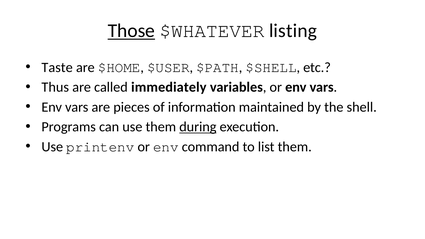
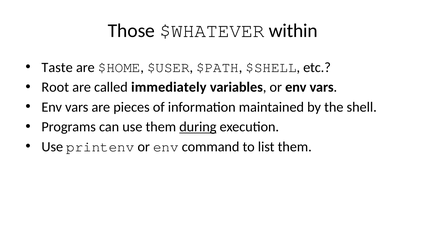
Those underline: present -> none (131, 31)
listing: listing -> within (293, 31)
Thus: Thus -> Root (55, 87)
